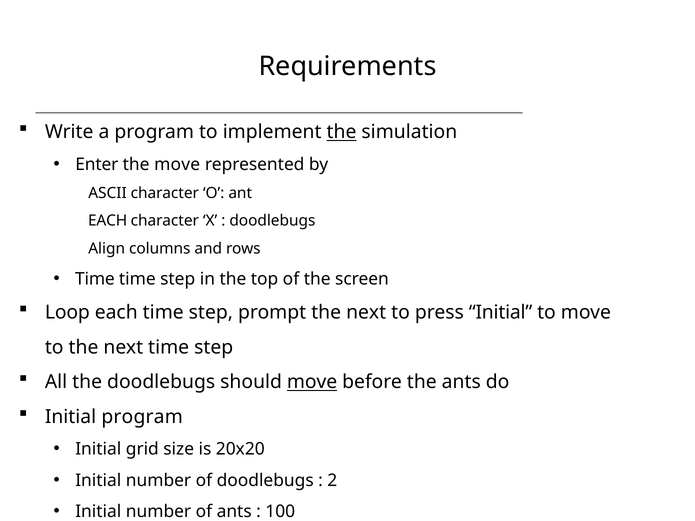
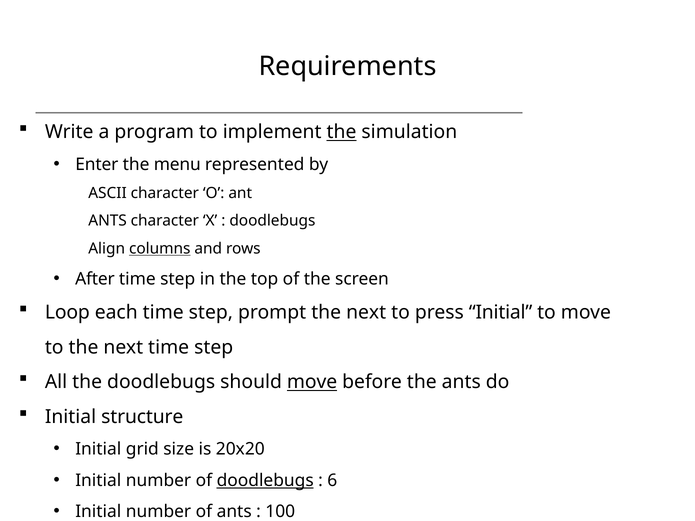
the move: move -> menu (177, 164)
EACH: EACH -> ANTS (108, 221)
columns underline: none -> present (160, 249)
Time: Time -> After (95, 279)
Initial program: program -> structure (142, 417)
doodlebugs underline: none -> present (265, 481)
2: 2 -> 6 (332, 481)
